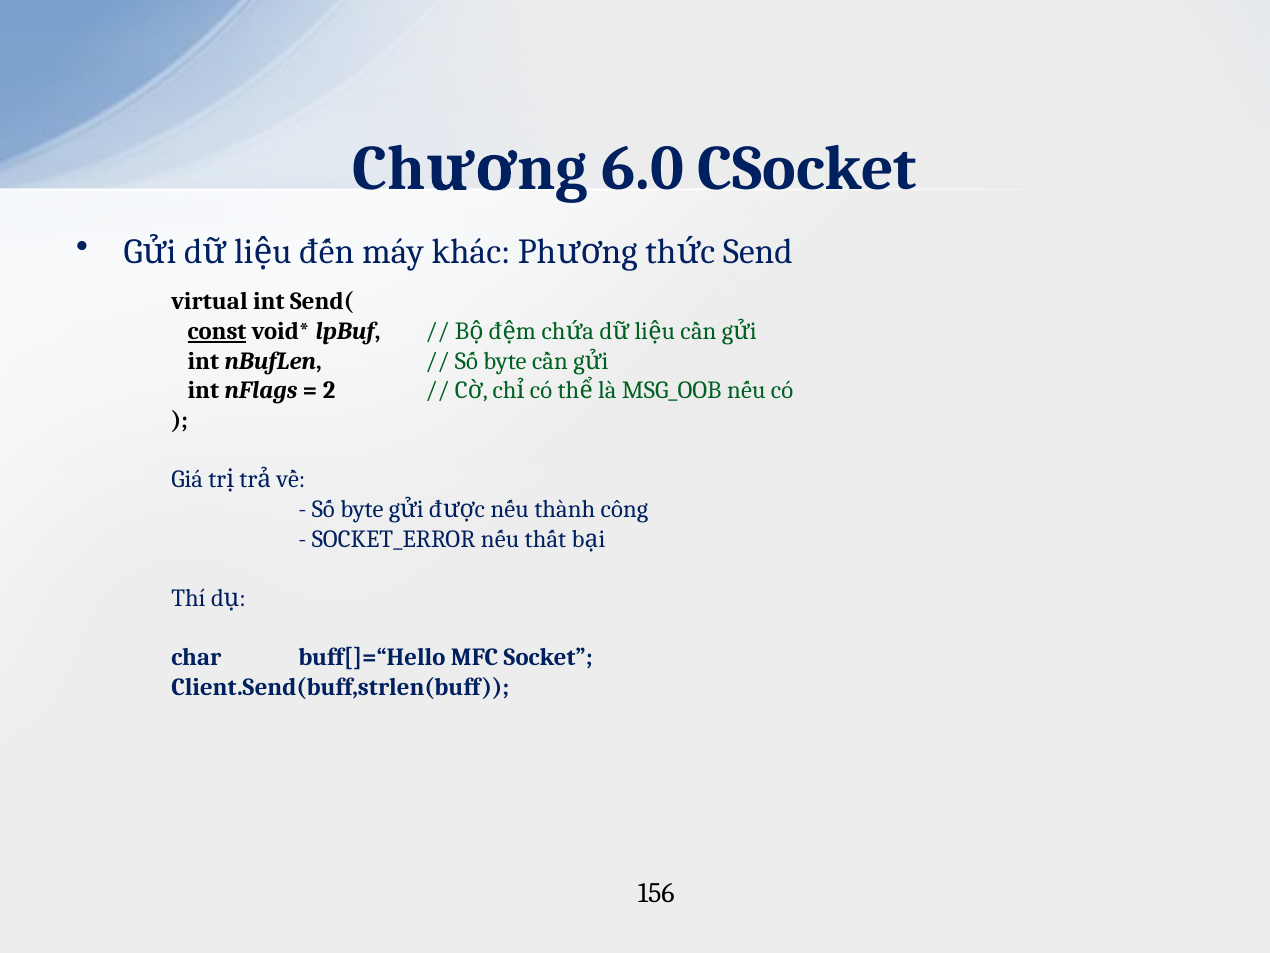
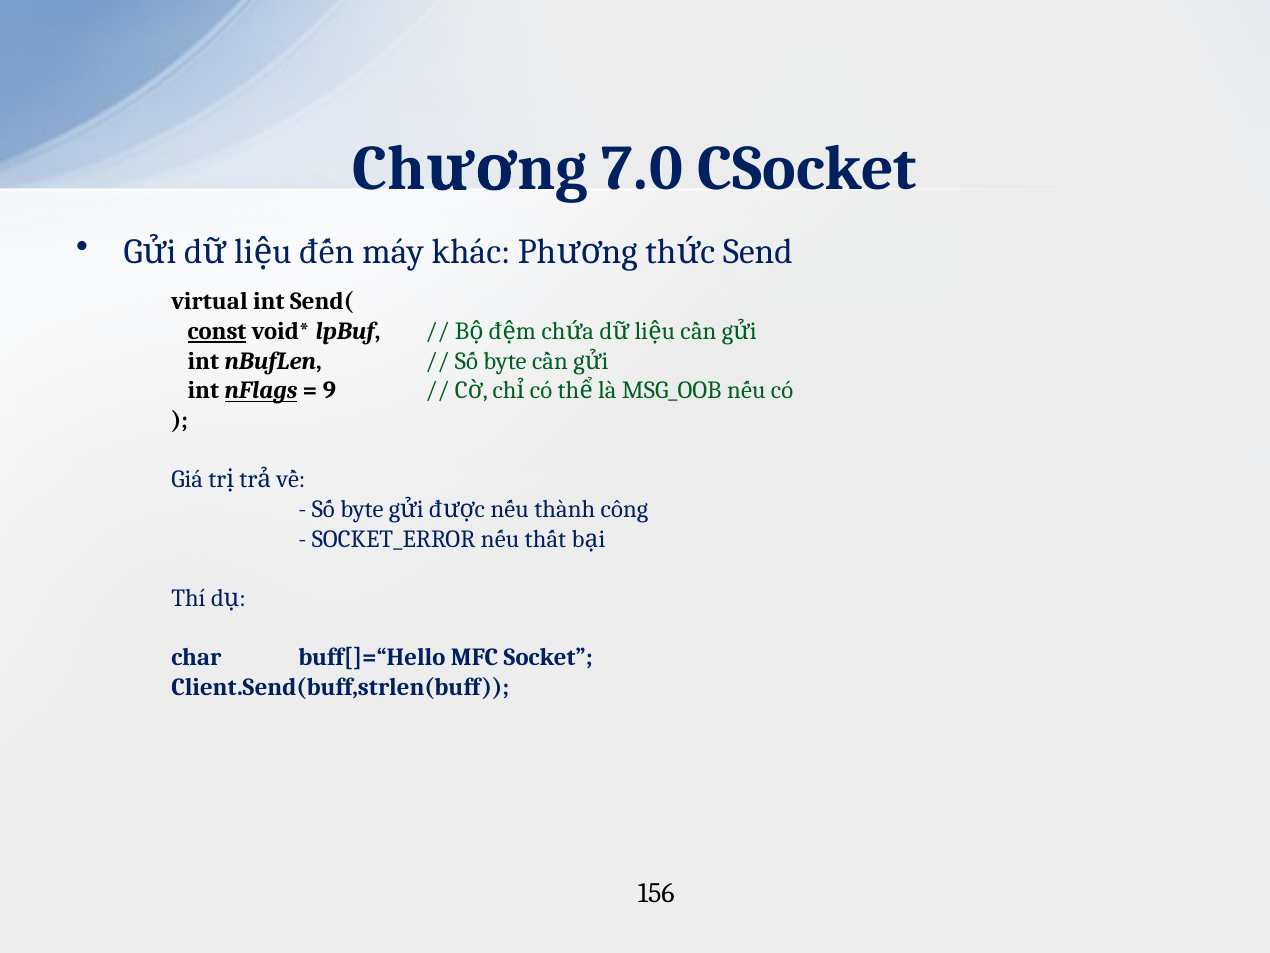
6.0: 6.0 -> 7.0 (642, 169)
nFlags underline: none -> present (261, 391)
2: 2 -> 9 (329, 391)
